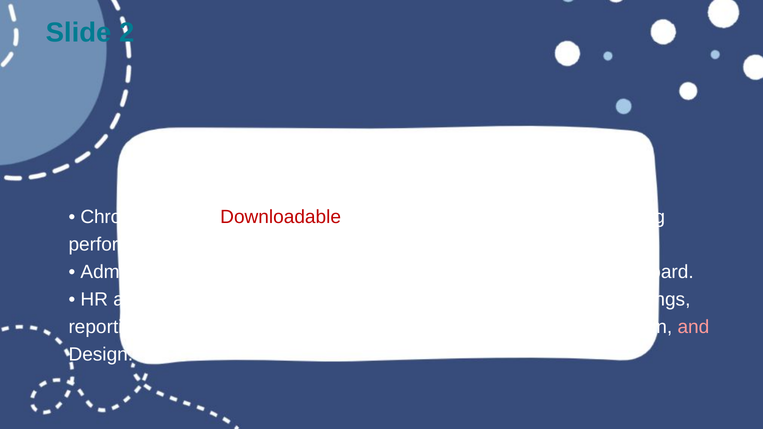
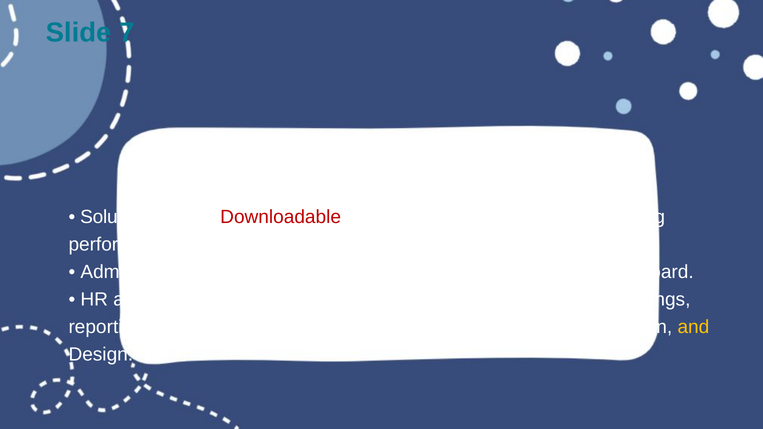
2: 2 -> 7 (127, 32)
Chrome: Chrome -> Solution (114, 217)
and colour: pink -> yellow (693, 327)
